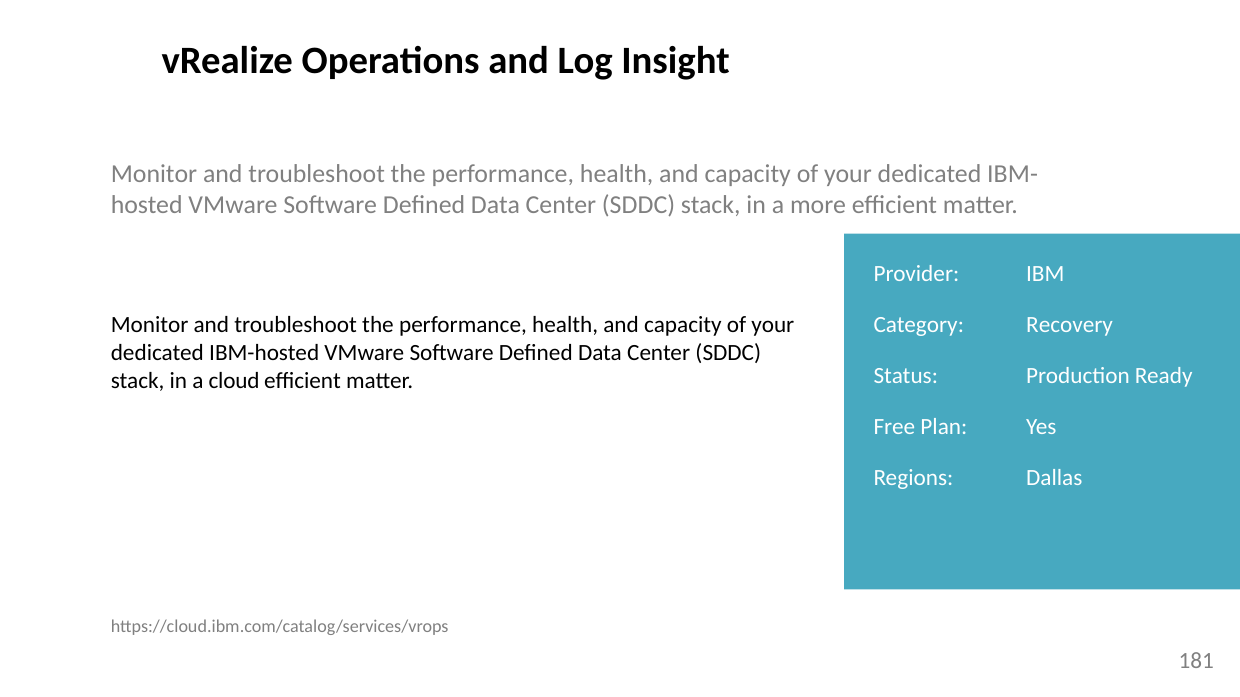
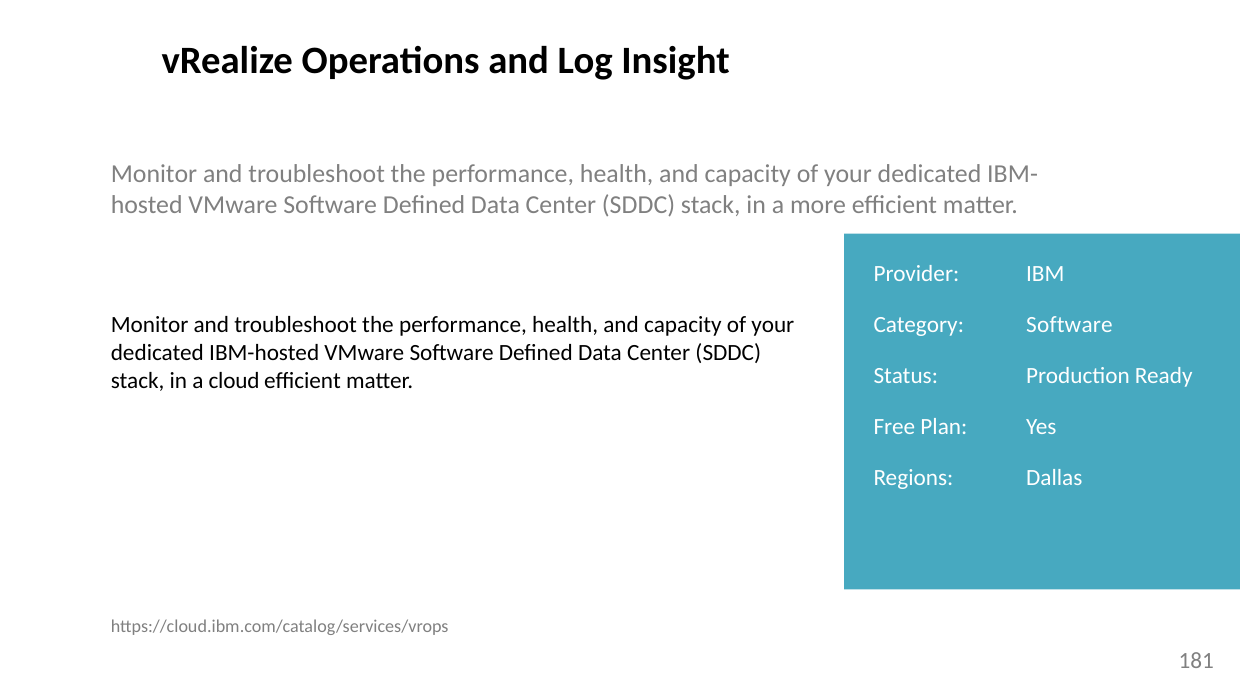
Category Recovery: Recovery -> Software (1069, 325)
